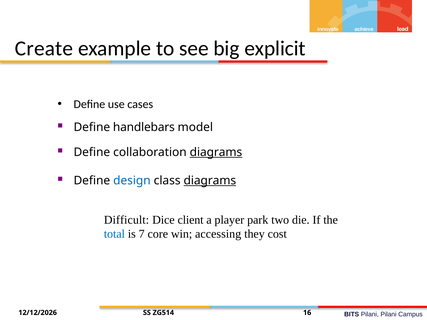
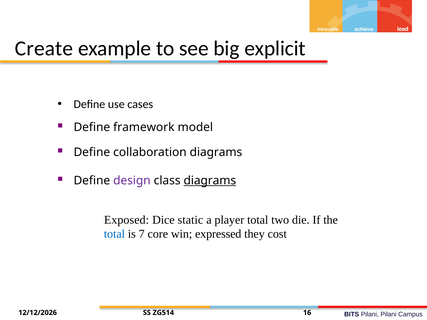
handlebars: handlebars -> framework (144, 127)
diagrams underline: present -> none (216, 152)
design colour: blue -> purple (132, 181)
Difficult: Difficult -> Exposed (127, 220)
client: client -> static (190, 220)
player park: park -> total (258, 220)
accessing: accessing -> expressed (218, 234)
